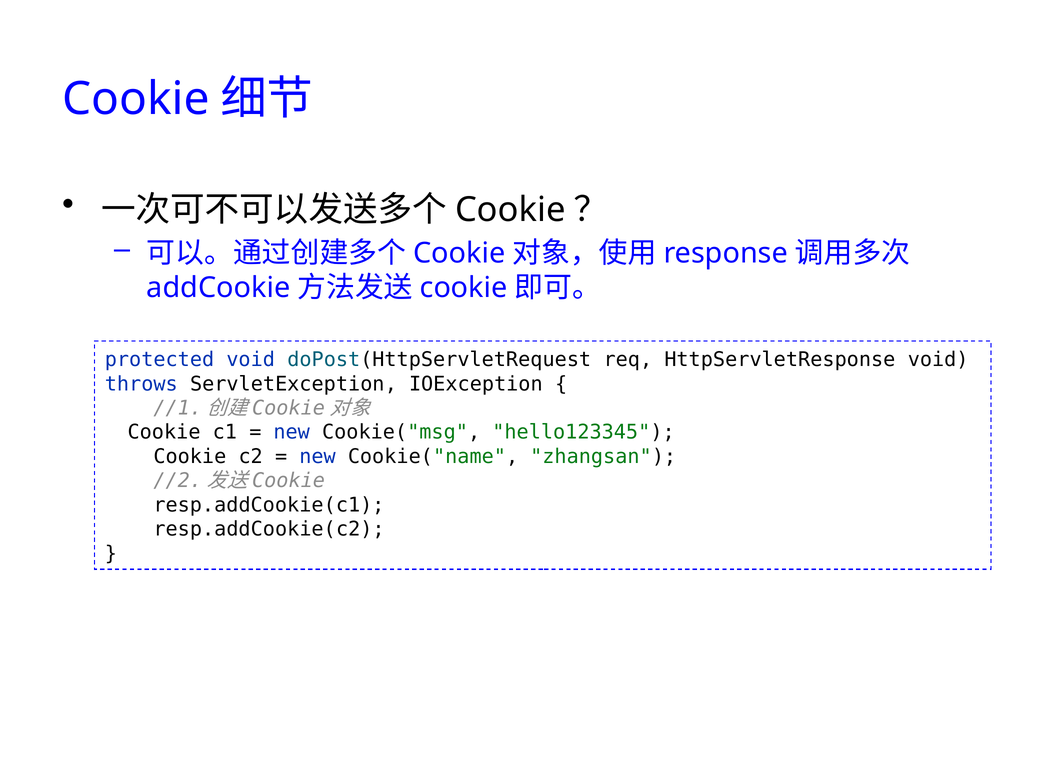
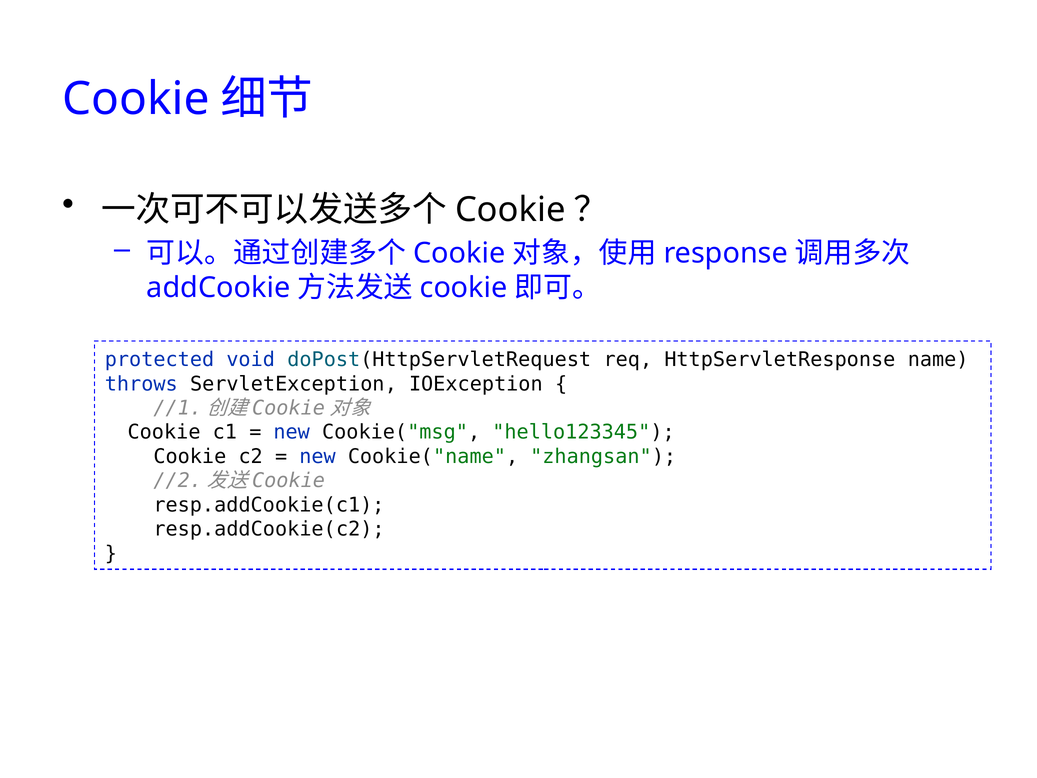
HttpServletResponse void: void -> name (938, 360)
